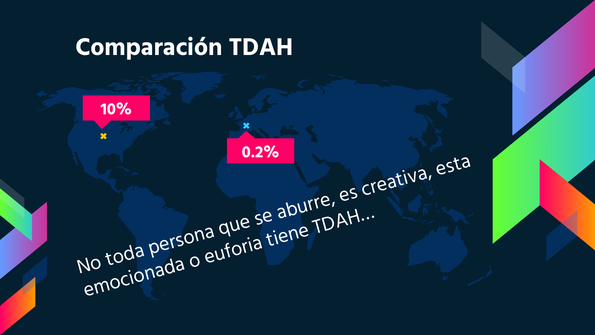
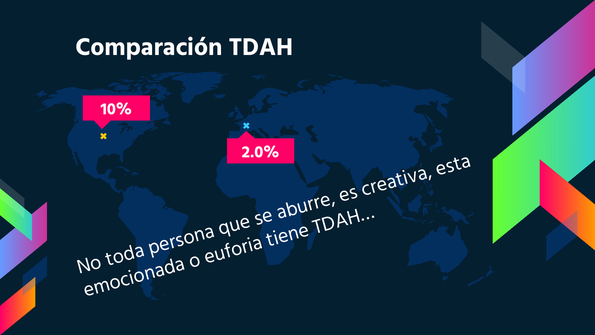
0.2%: 0.2% -> 2.0% (261, 152)
